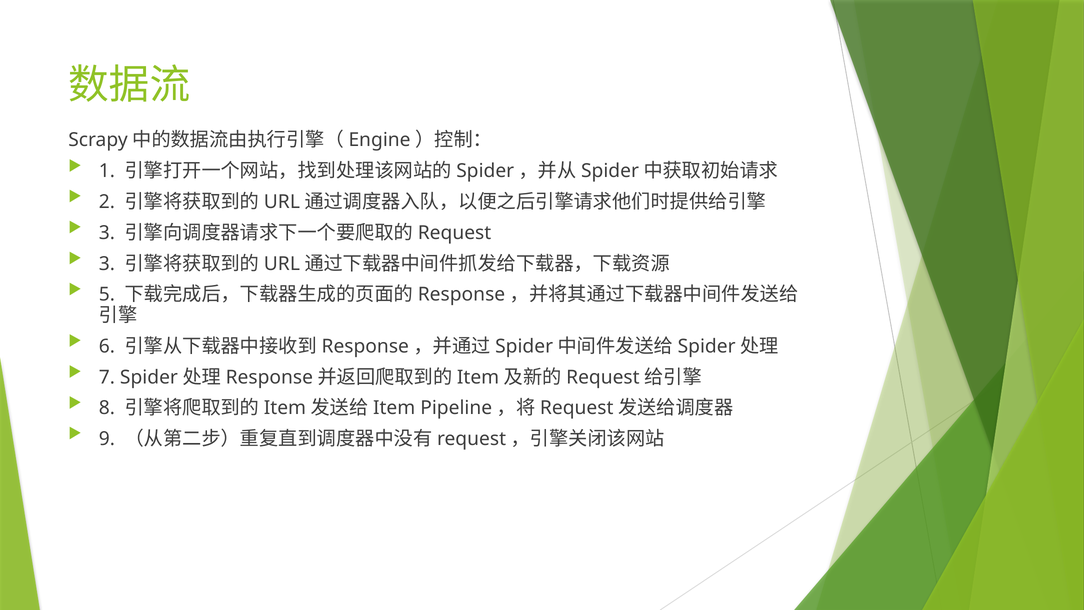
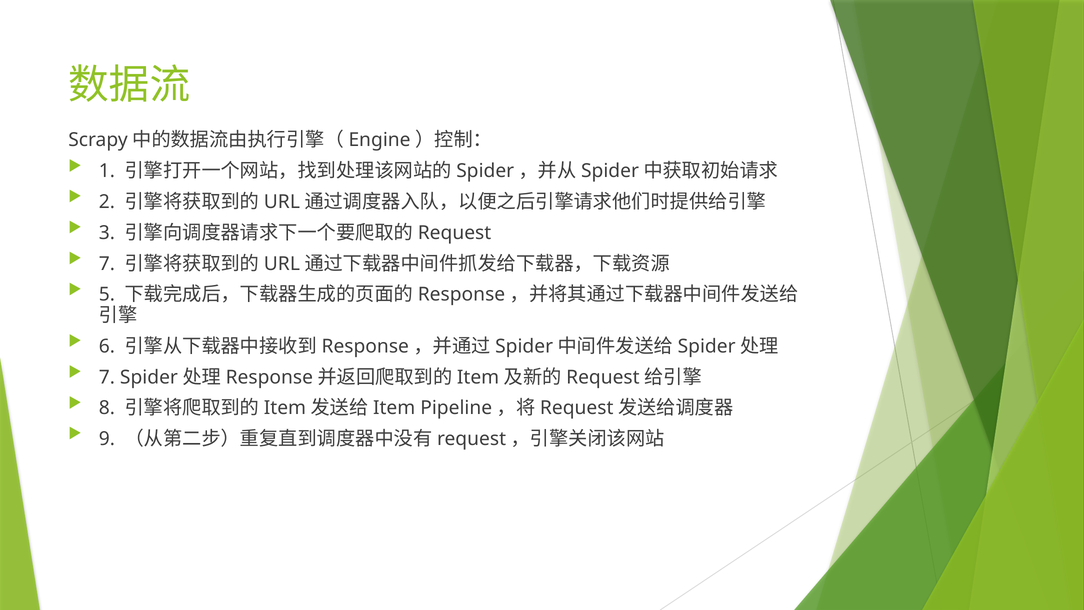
3: 3 -> 7 (107, 264)
